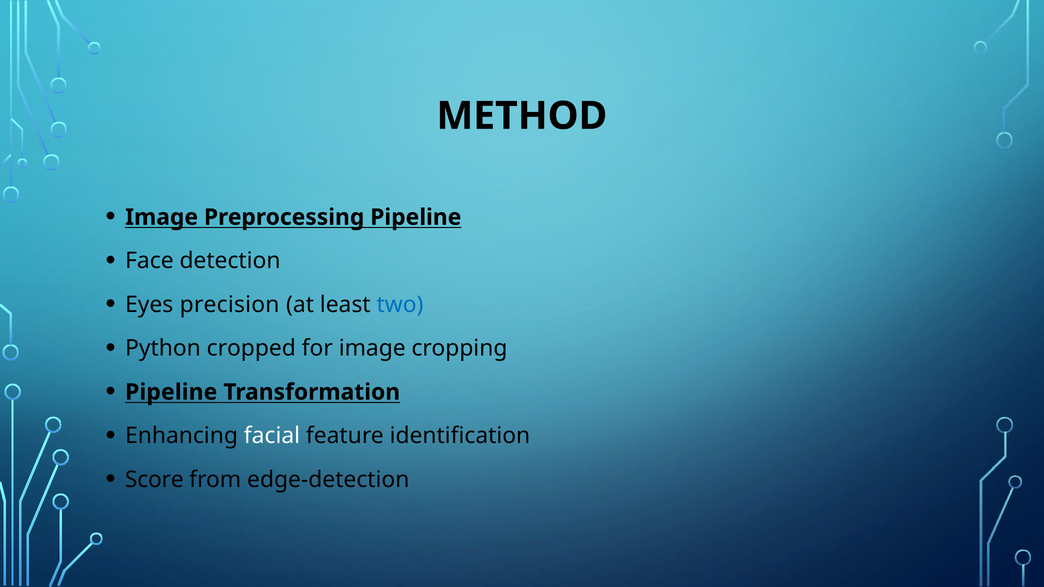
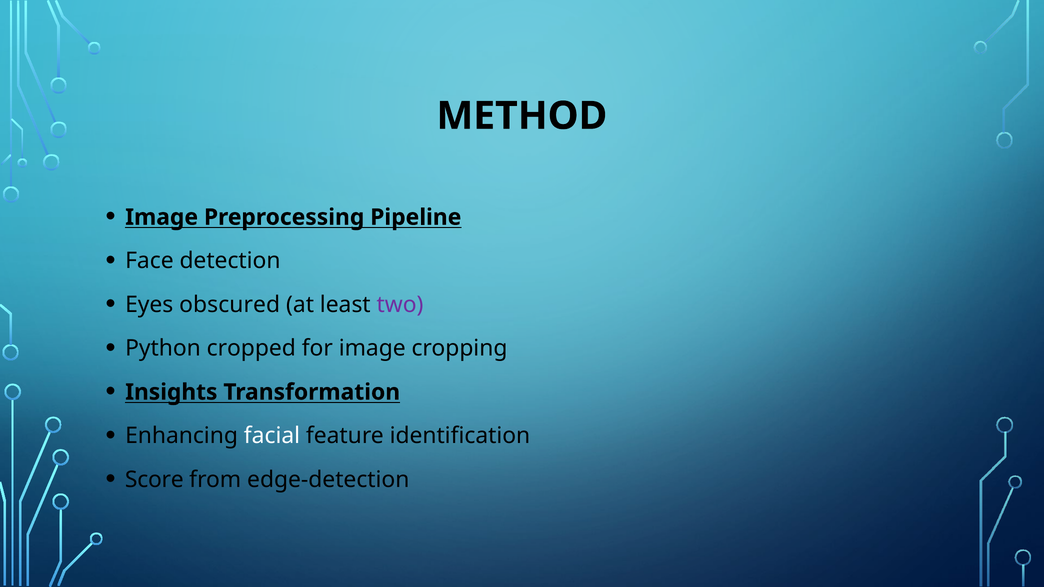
precision: precision -> obscured (230, 305)
two colour: blue -> purple (400, 305)
Pipeline: Pipeline -> Insights (171, 392)
